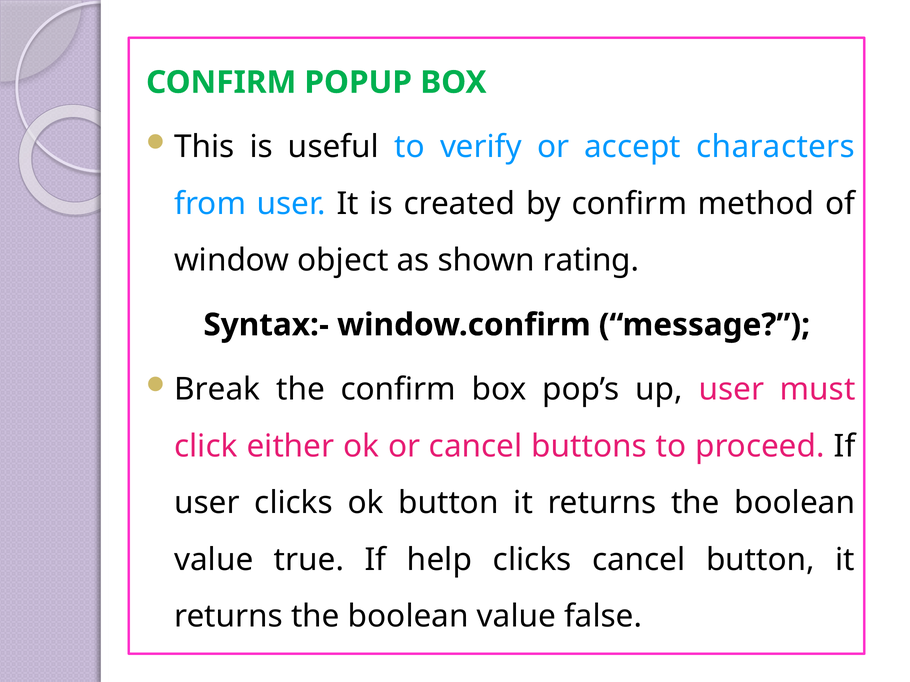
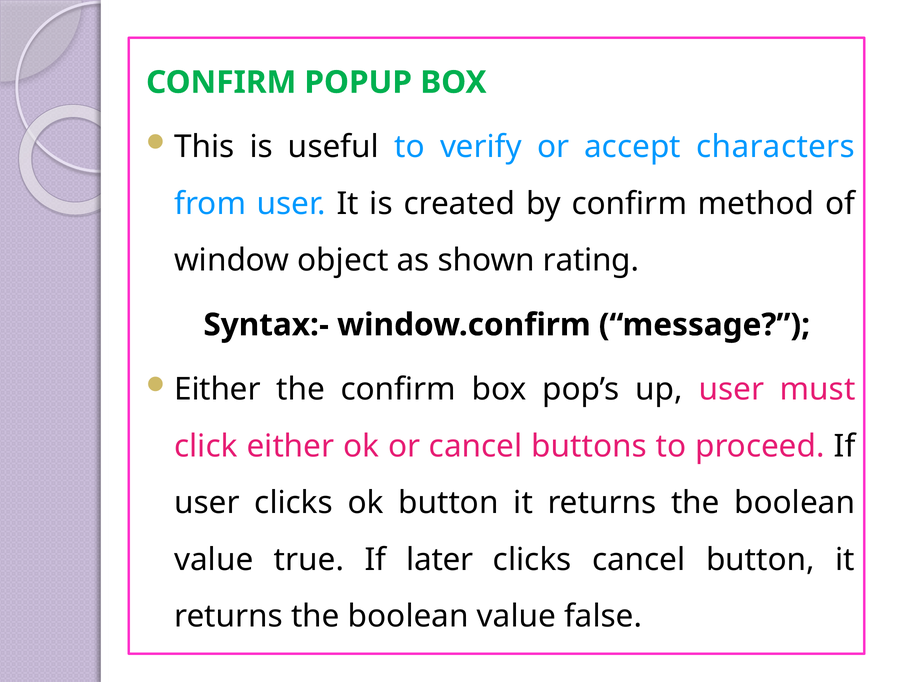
Break: Break -> Either (217, 390)
help: help -> later (440, 560)
